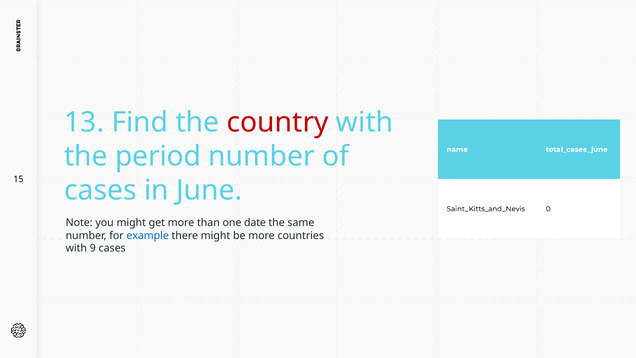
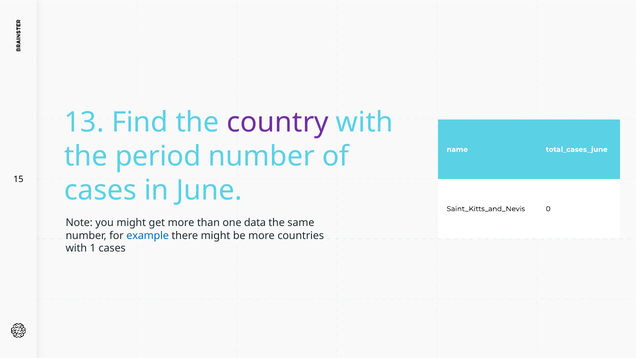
country colour: red -> purple (278, 122)
date: date -> data (255, 223)
9: 9 -> 1 (93, 248)
